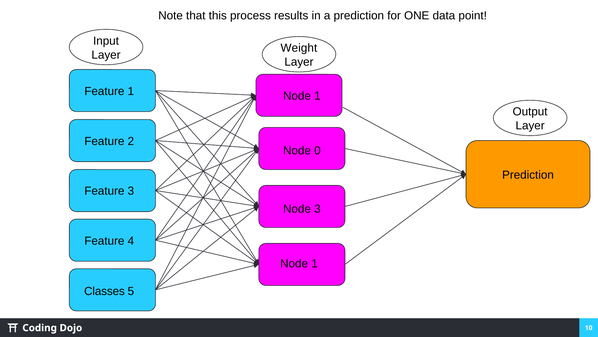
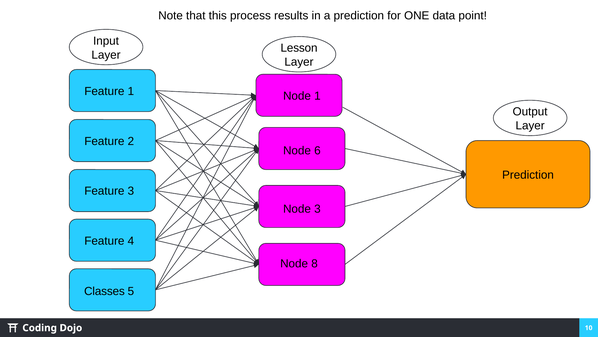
Weight: Weight -> Lesson (299, 48)
0: 0 -> 6 (317, 150)
1: 1 -> 8 (314, 263)
